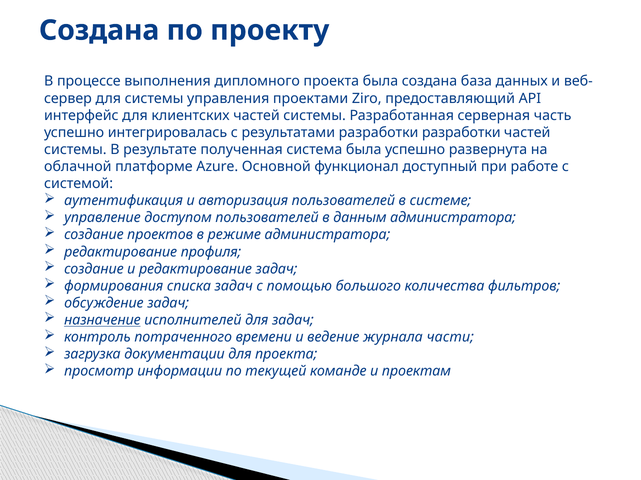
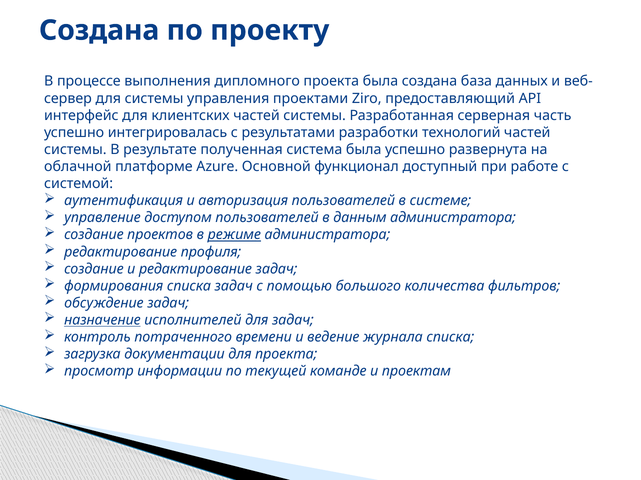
разработки разработки: разработки -> технологий (461, 133)
режиме underline: none -> present (234, 235)
журнала части: части -> списка (450, 338)
